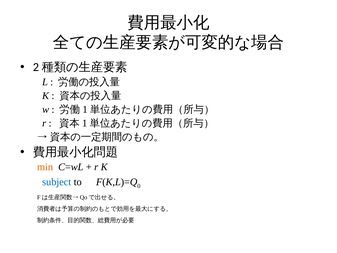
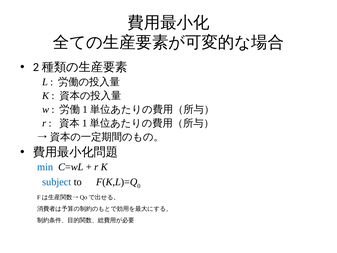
min colour: orange -> blue (45, 167)
